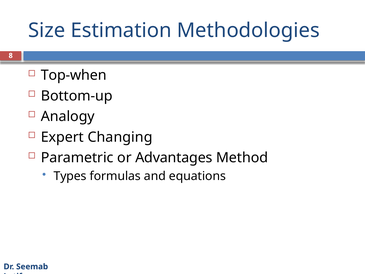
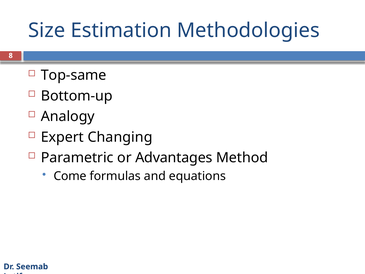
Top-when: Top-when -> Top-same (74, 75)
Types: Types -> Come (70, 176)
